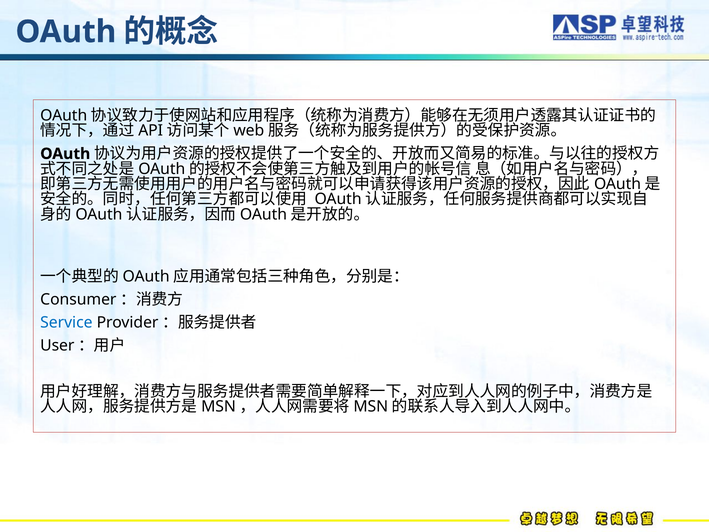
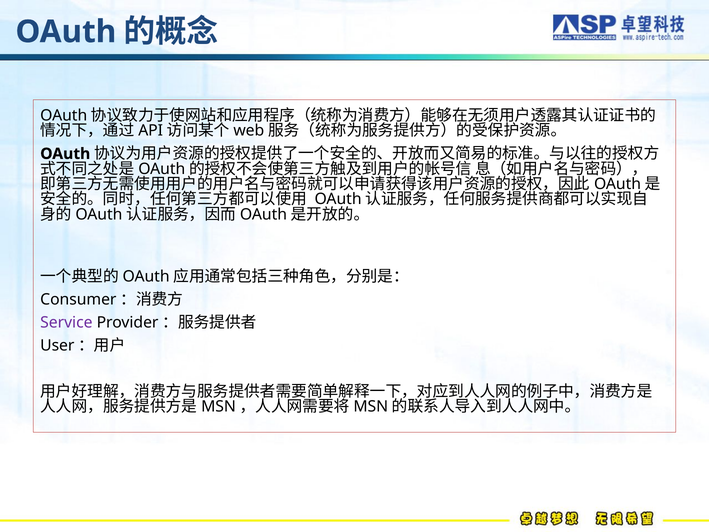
Service colour: blue -> purple (66, 322)
